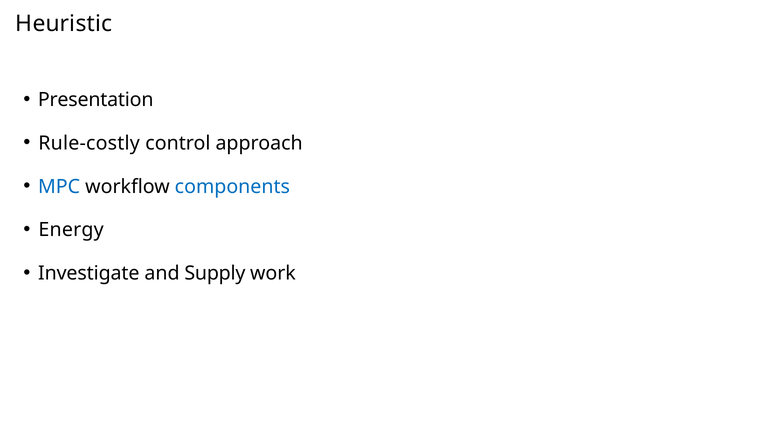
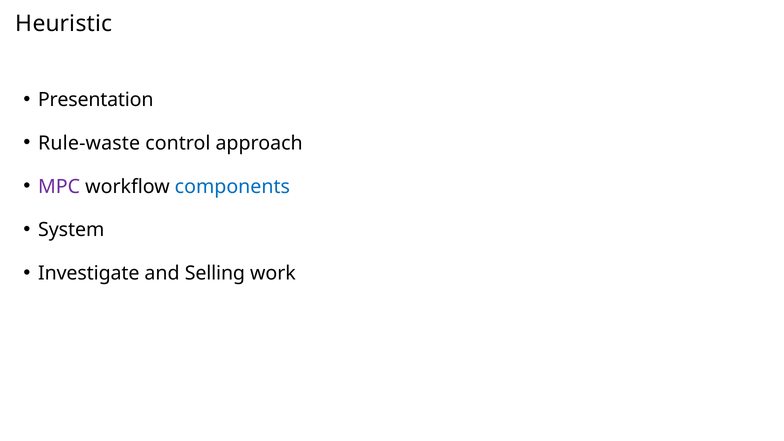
Rule-costly: Rule-costly -> Rule-waste (89, 143)
MPC colour: blue -> purple (59, 187)
Energy: Energy -> System (71, 230)
Supply: Supply -> Selling (215, 273)
